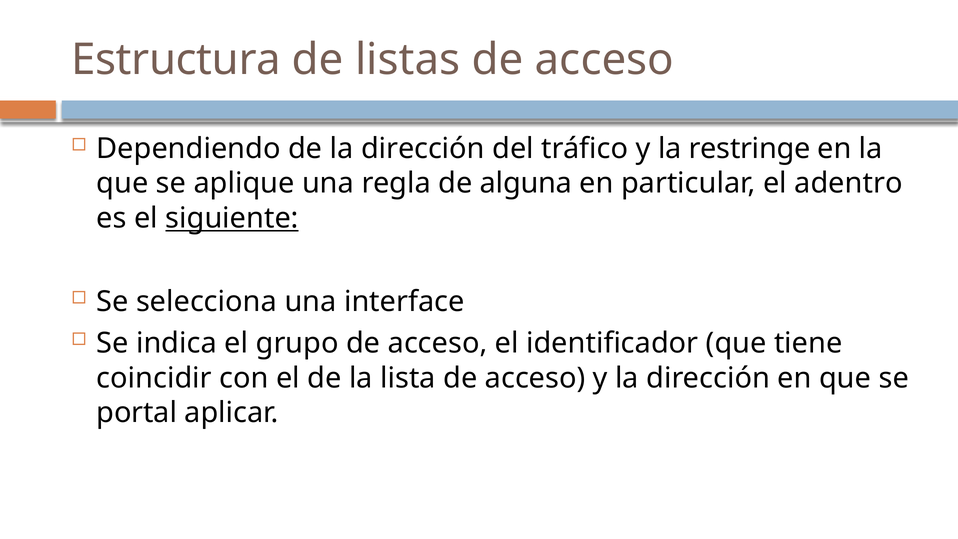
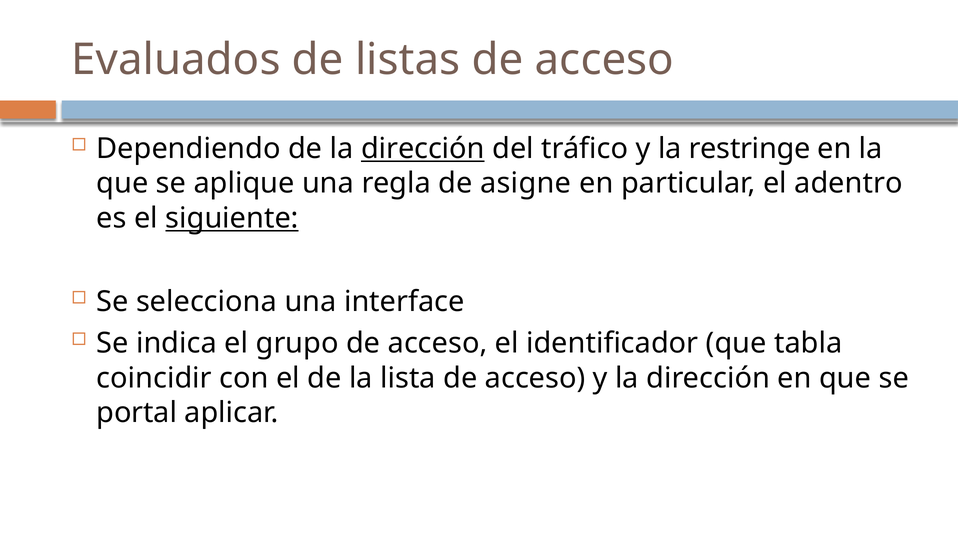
Estructura: Estructura -> Evaluados (176, 60)
dirección underline: none -> present (423, 149)
alguna: alguna -> asigne (526, 183)
tiene: tiene -> tabla (808, 343)
